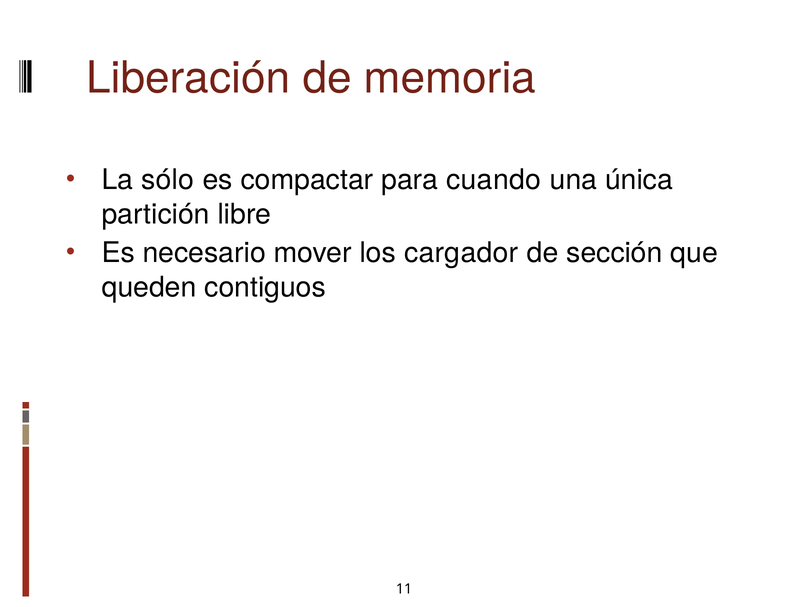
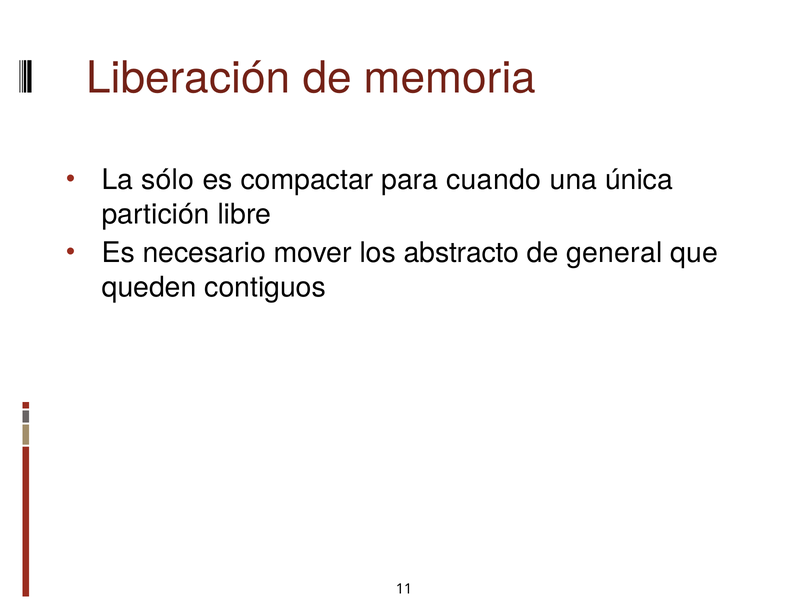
cargador: cargador -> abstracto (461, 253)
sección: sección -> general (614, 253)
